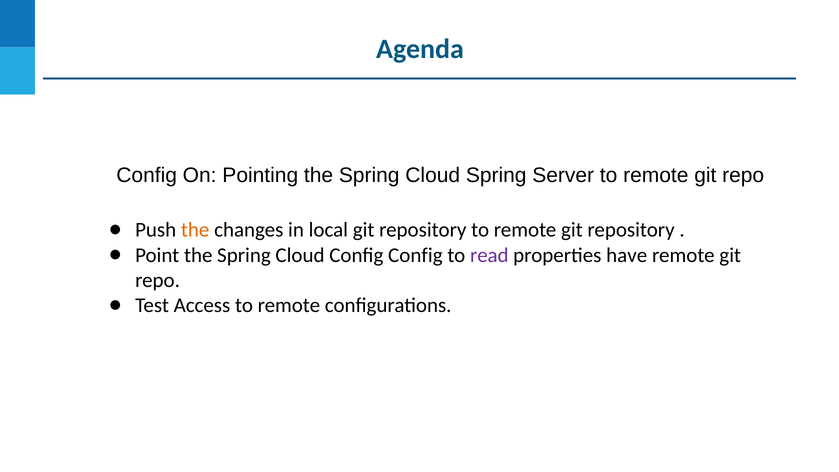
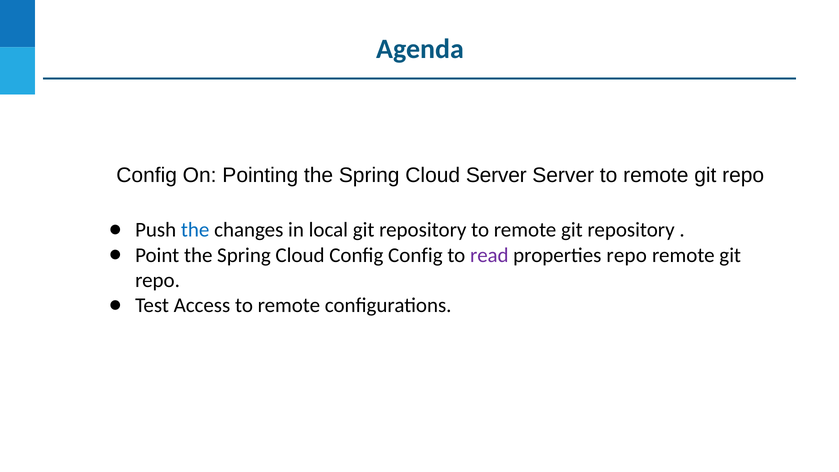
Cloud Spring: Spring -> Server (496, 175)
the colour: orange -> blue (195, 230)
properties have: have -> repo (627, 255)
